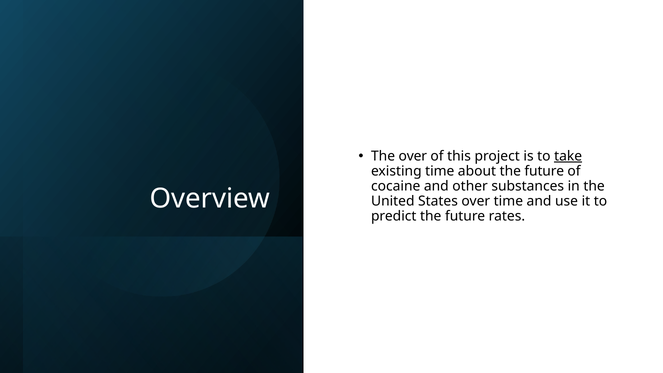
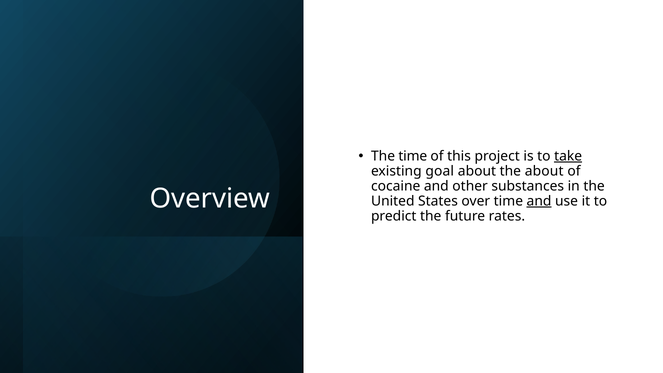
The over: over -> time (413, 156)
existing time: time -> goal (440, 171)
about the future: future -> about (544, 171)
and underline: none -> present (539, 201)
